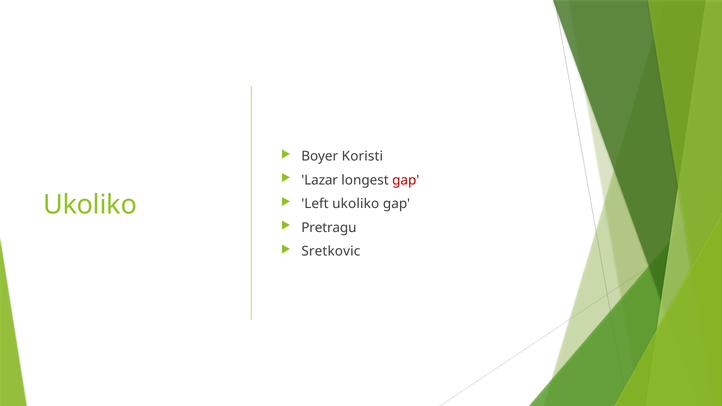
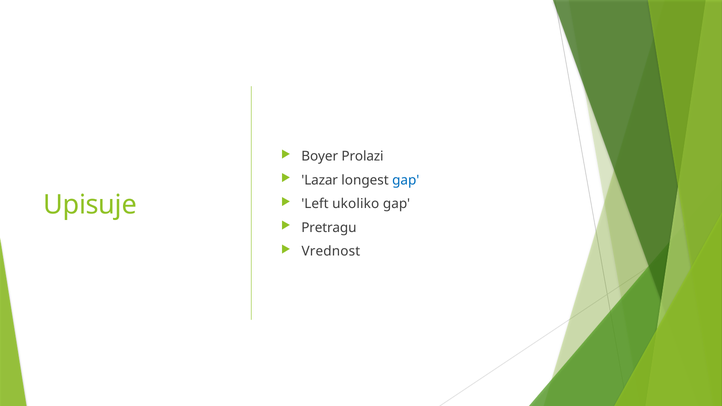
Koristi: Koristi -> Prolazi (363, 156)
gap colour: red -> blue (406, 180)
Ukoliko: Ukoliko -> Upisuje (90, 205)
Sretkovic: Sretkovic -> Vrednost (331, 252)
